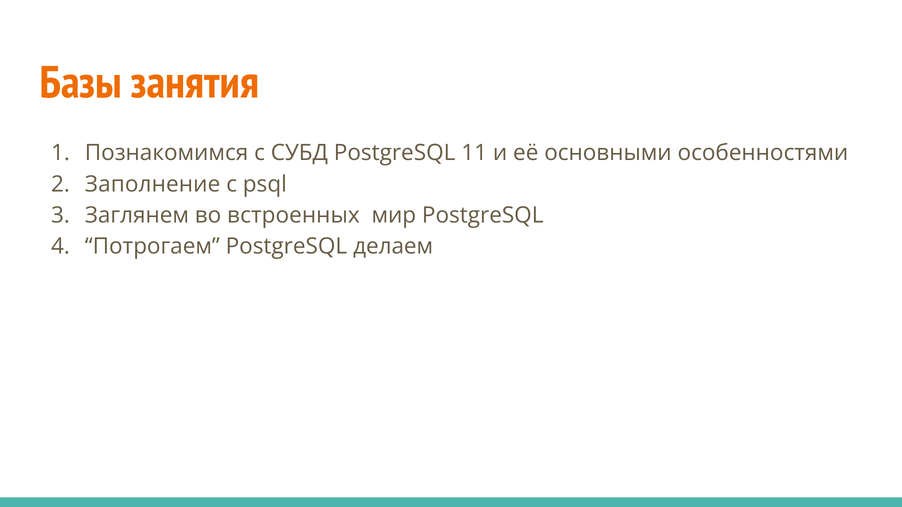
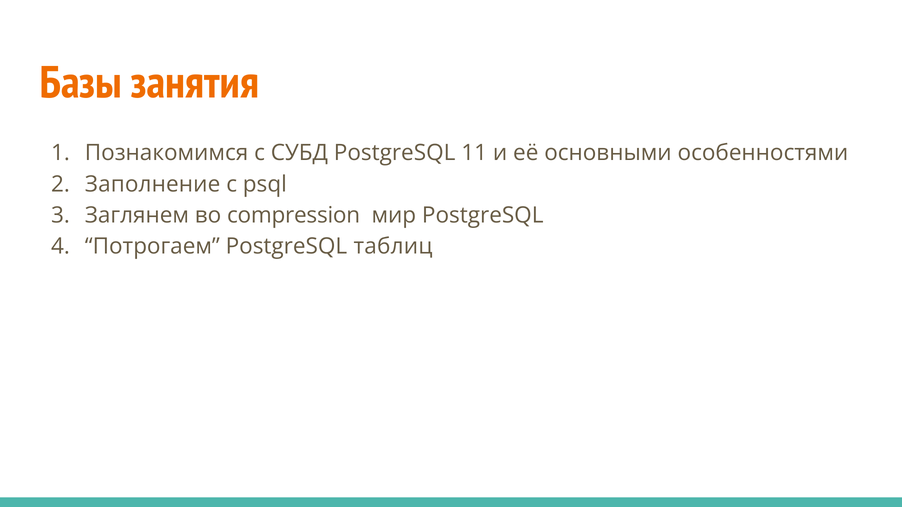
встроенных: встроенных -> compression (294, 215)
делаем: делаем -> таблиц (393, 246)
